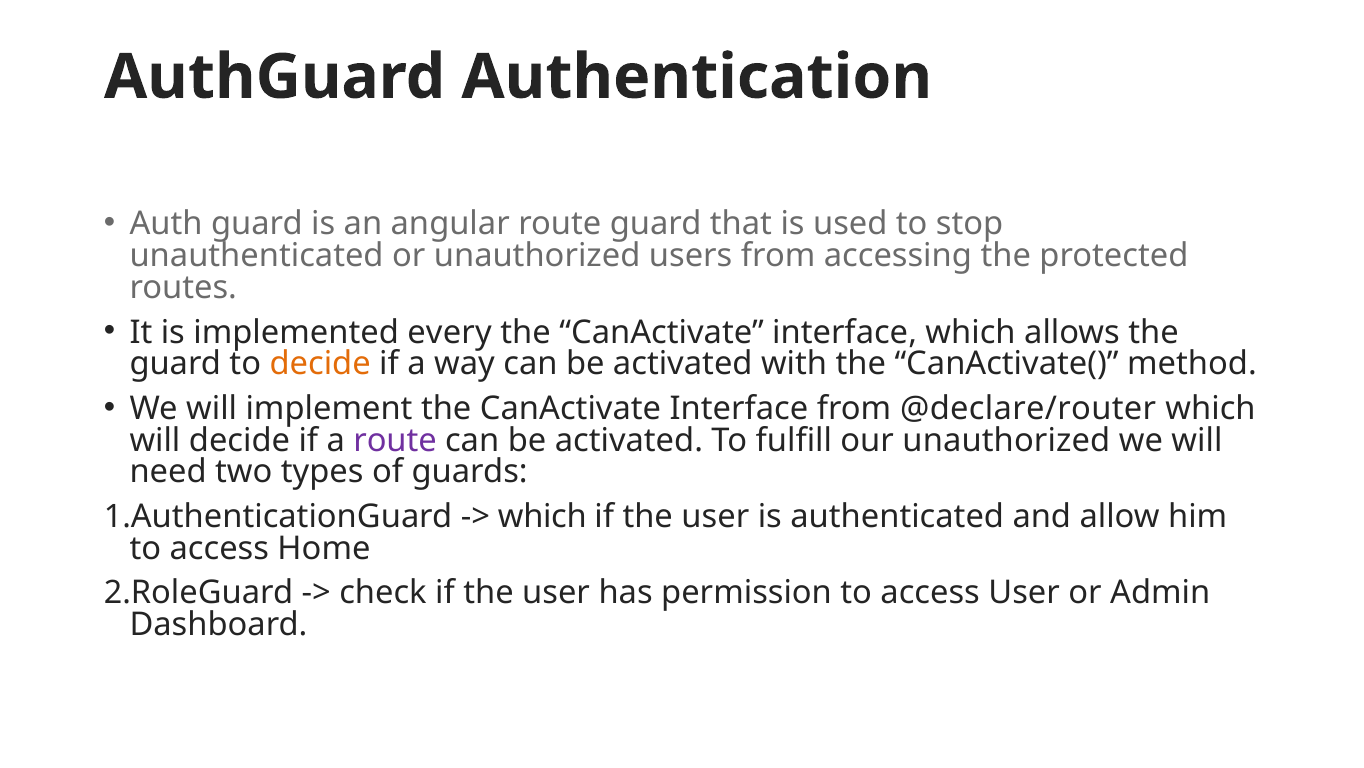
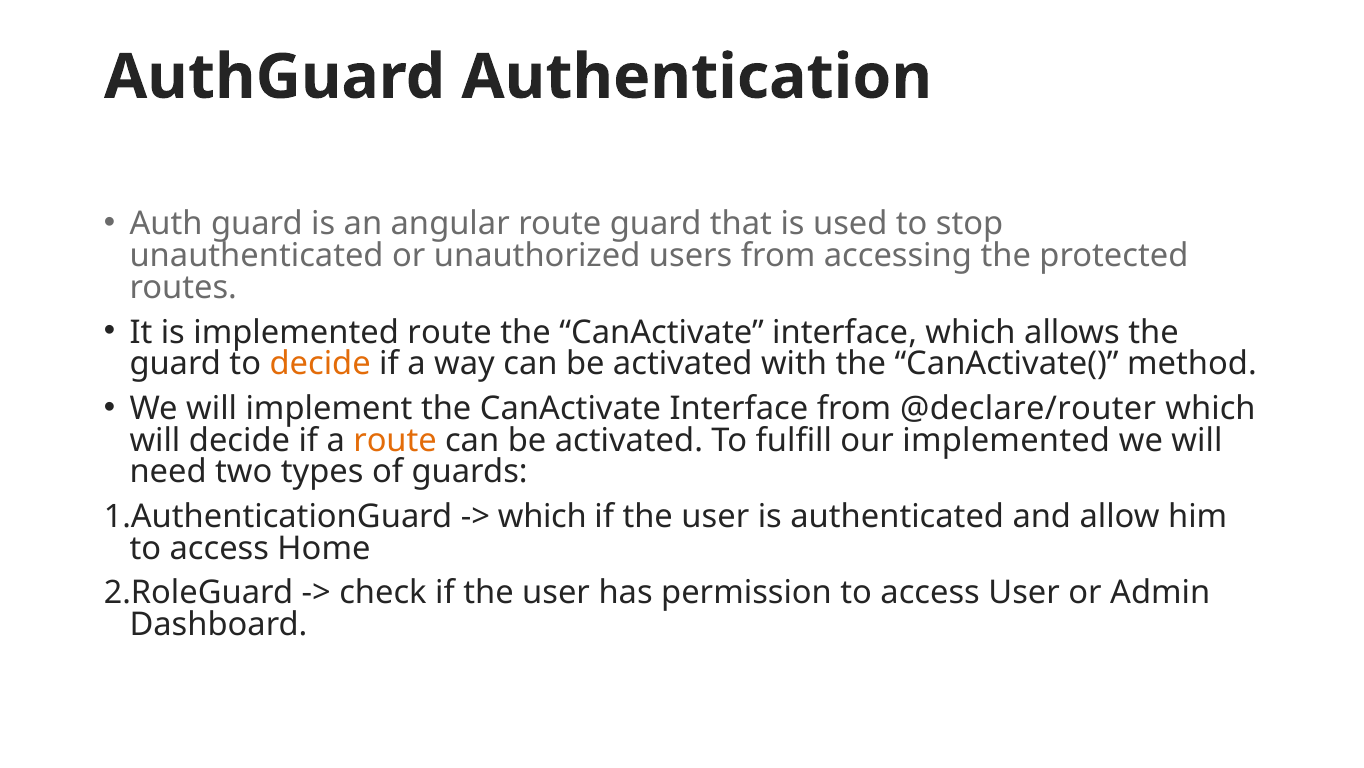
implemented every: every -> route (450, 332)
route colour: purple -> orange (395, 440)
our unauthorized: unauthorized -> implemented (1006, 440)
